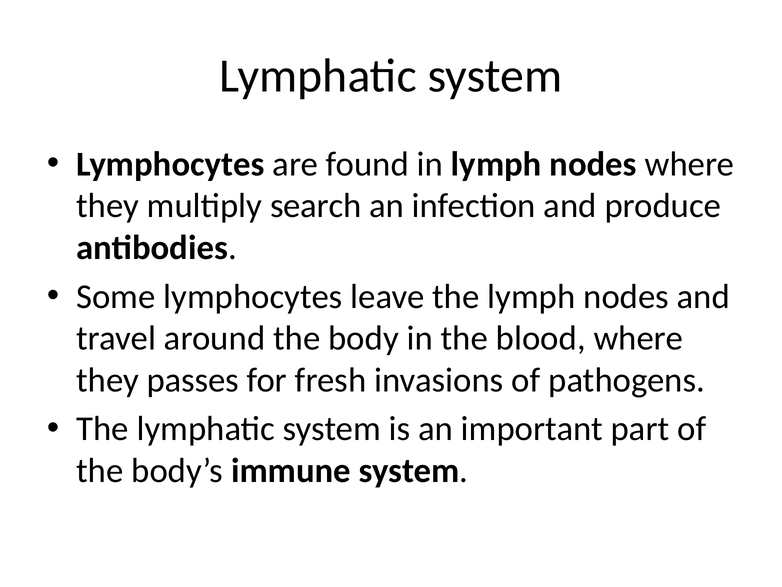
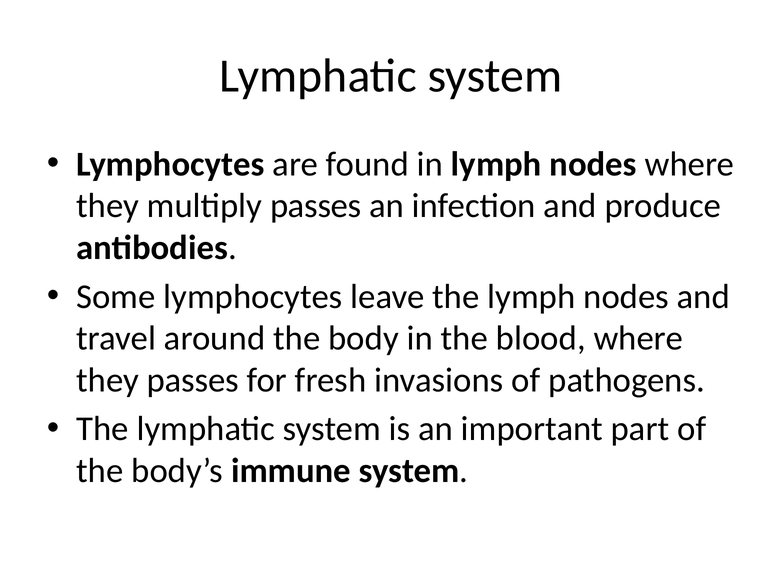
multiply search: search -> passes (316, 206)
